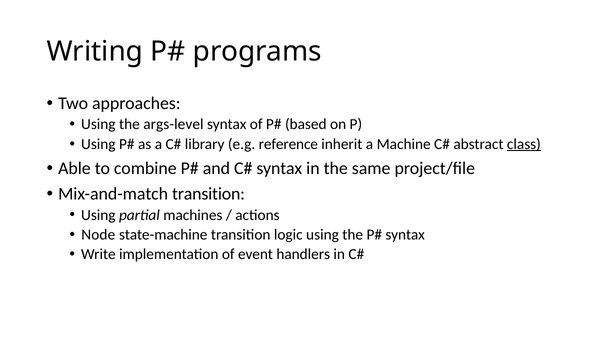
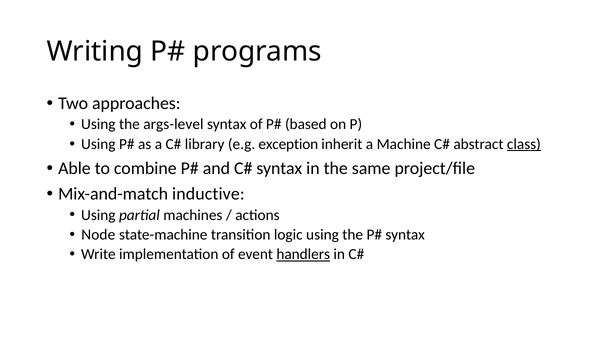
reference: reference -> exception (288, 144)
Mix-and-match transition: transition -> inductive (208, 194)
handlers underline: none -> present (303, 255)
